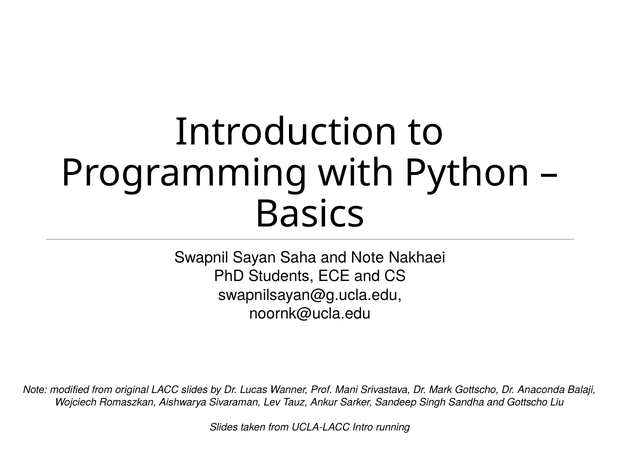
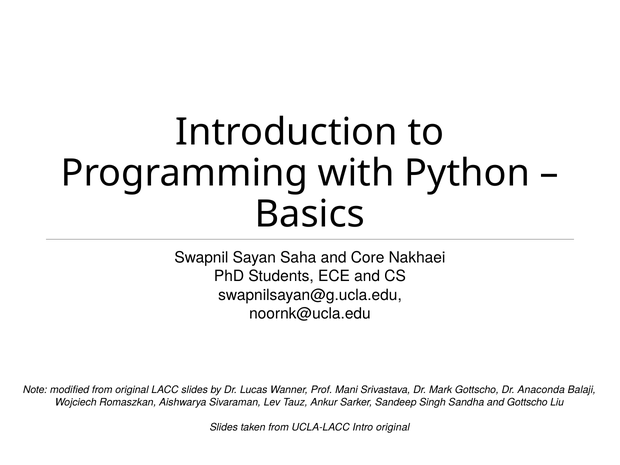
and Note: Note -> Core (368, 258)
Intro running: running -> original (393, 427)
